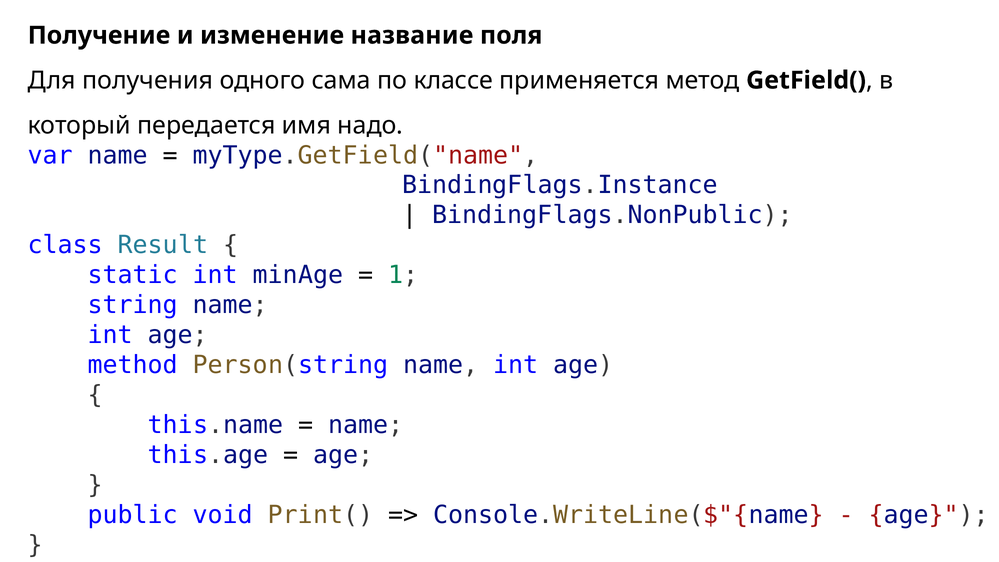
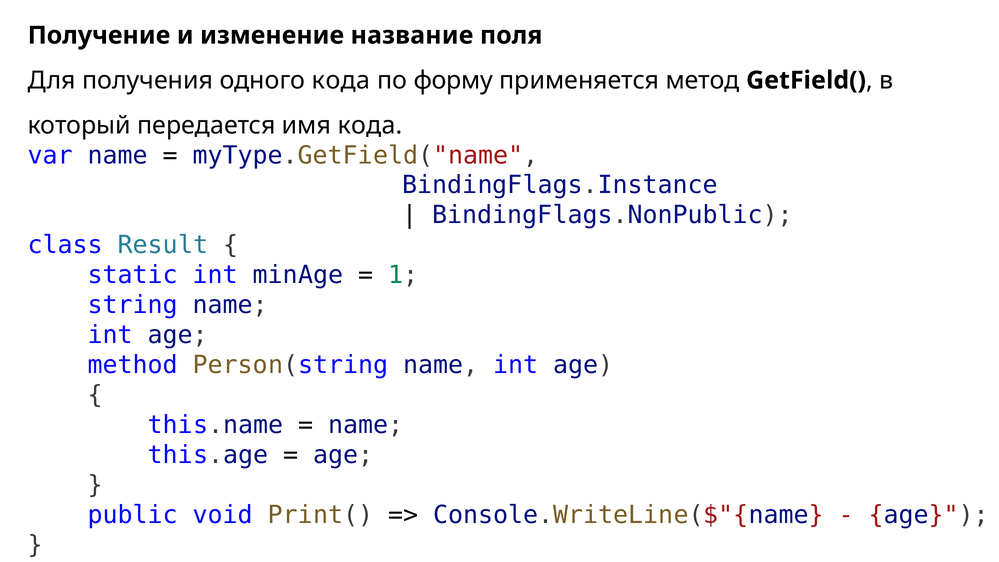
одного сама: сама -> кода (341, 80)
классе: классе -> форму (453, 80)
имя надо: надо -> кода (370, 125)
